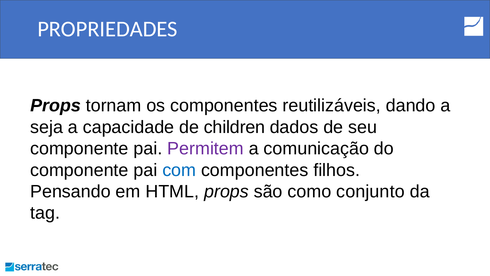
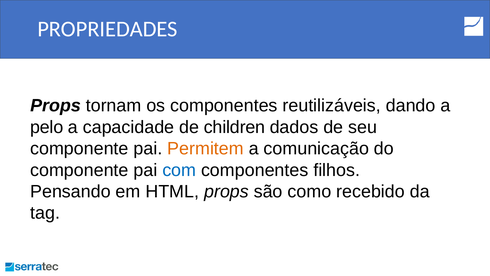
seja: seja -> pelo (47, 127)
Permitem colour: purple -> orange (206, 148)
conjunto: conjunto -> recebido (371, 191)
